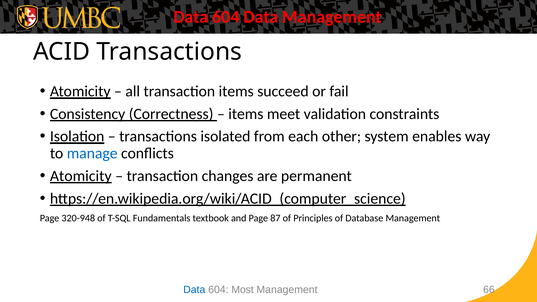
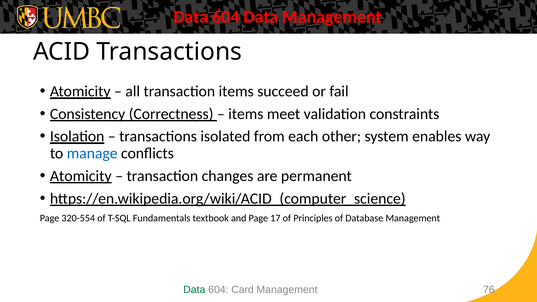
320-948: 320-948 -> 320-554 (78, 218)
87: 87 -> 17 (275, 218)
Data colour: blue -> green (194, 290)
Most: Most -> Card (243, 290)
66: 66 -> 76 (489, 290)
